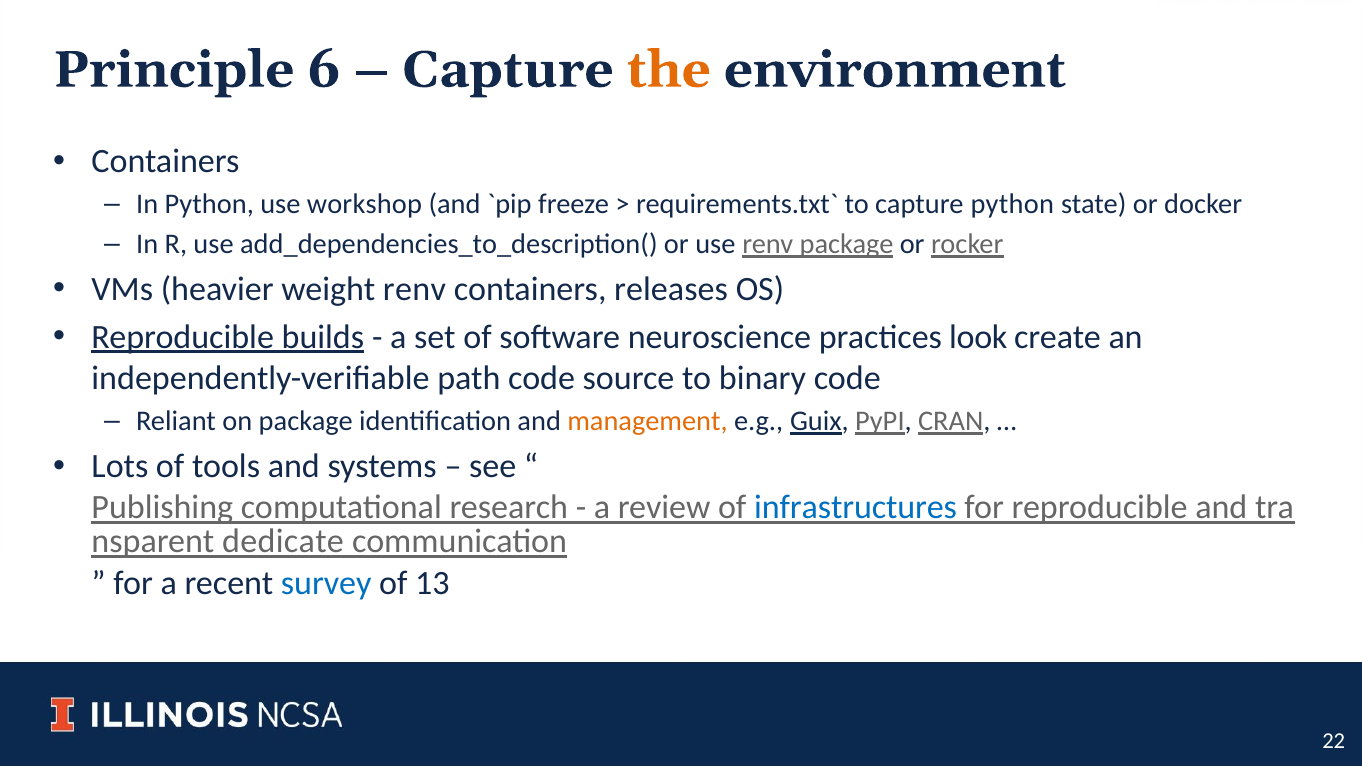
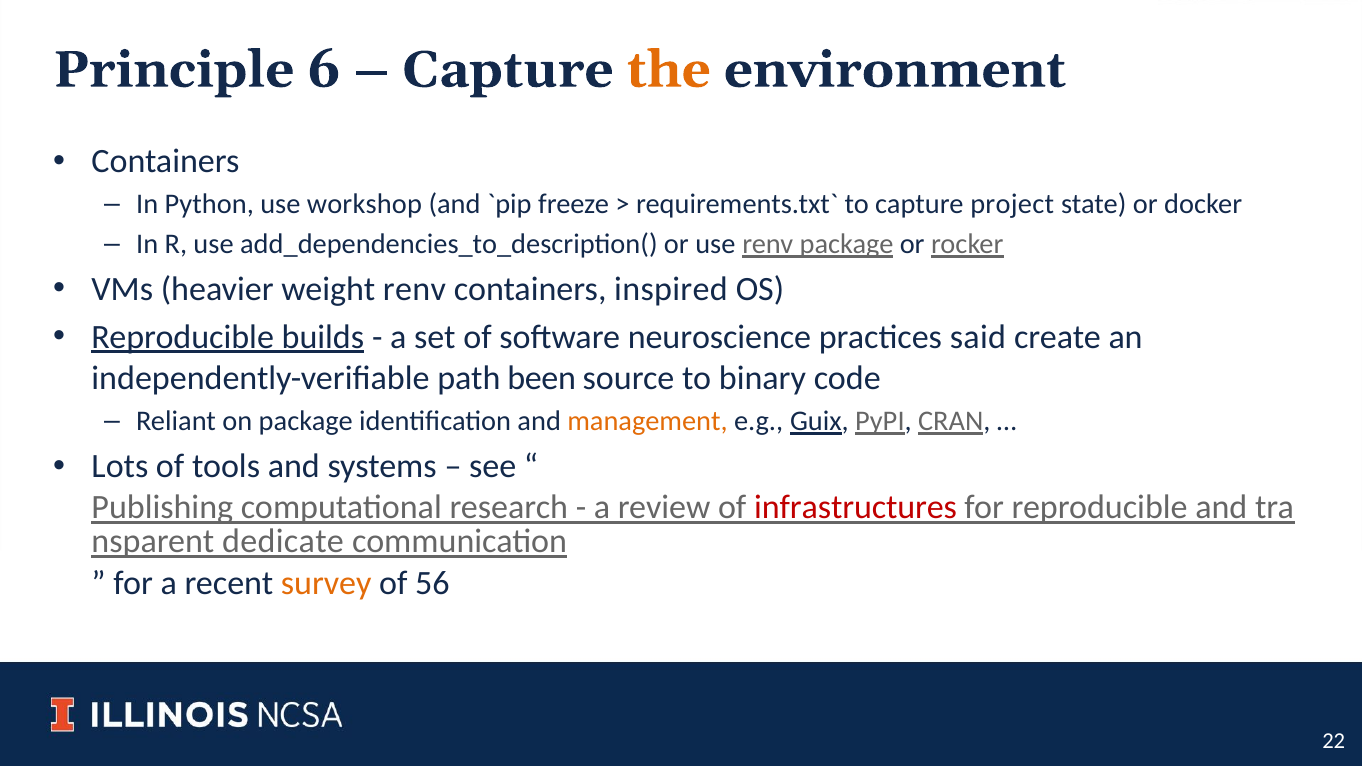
capture python: python -> project (1012, 204)
releases: releases -> inspired (671, 289)
look: look -> said (978, 337)
path code: code -> been (542, 379)
infrastructures colour: blue -> red (856, 508)
survey colour: blue -> orange (326, 583)
13: 13 -> 56 (432, 583)
